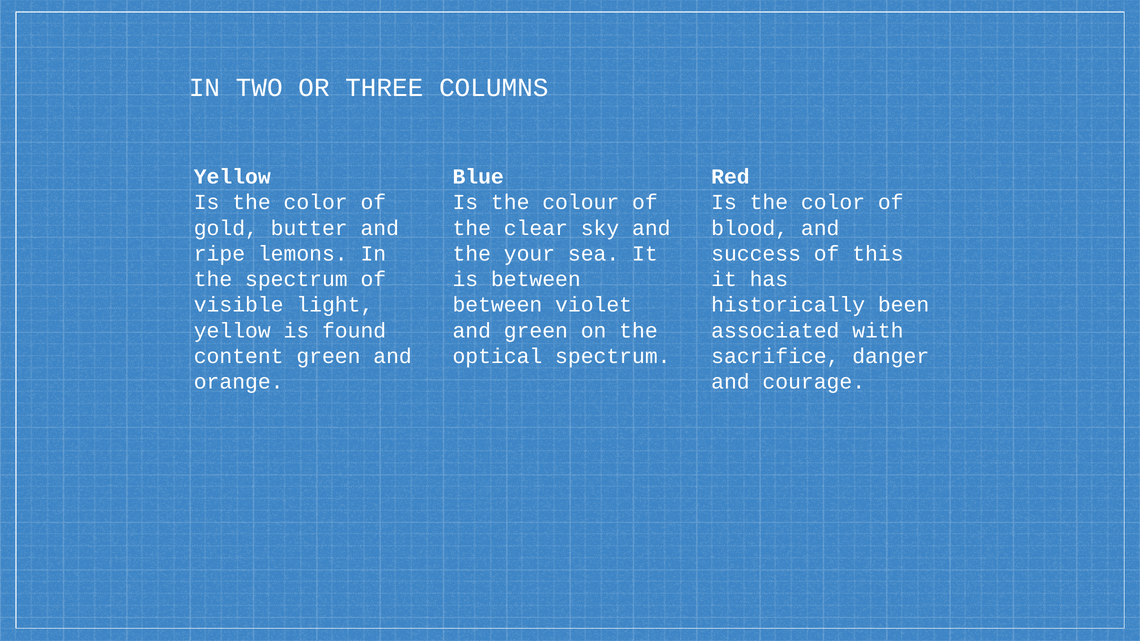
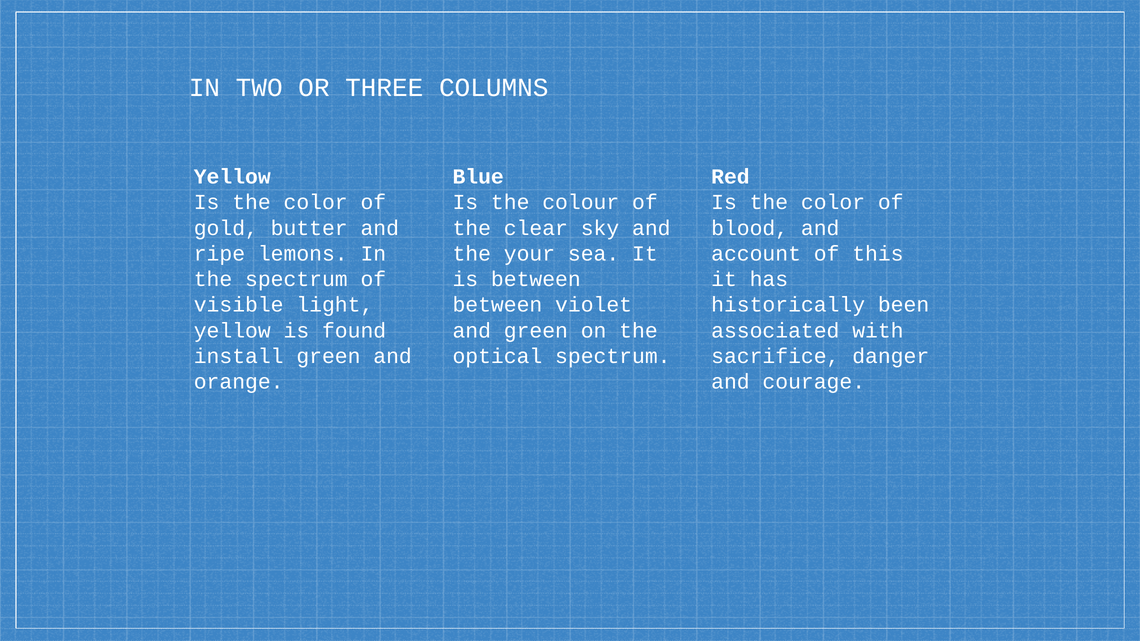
success: success -> account (756, 254)
content: content -> install (239, 356)
